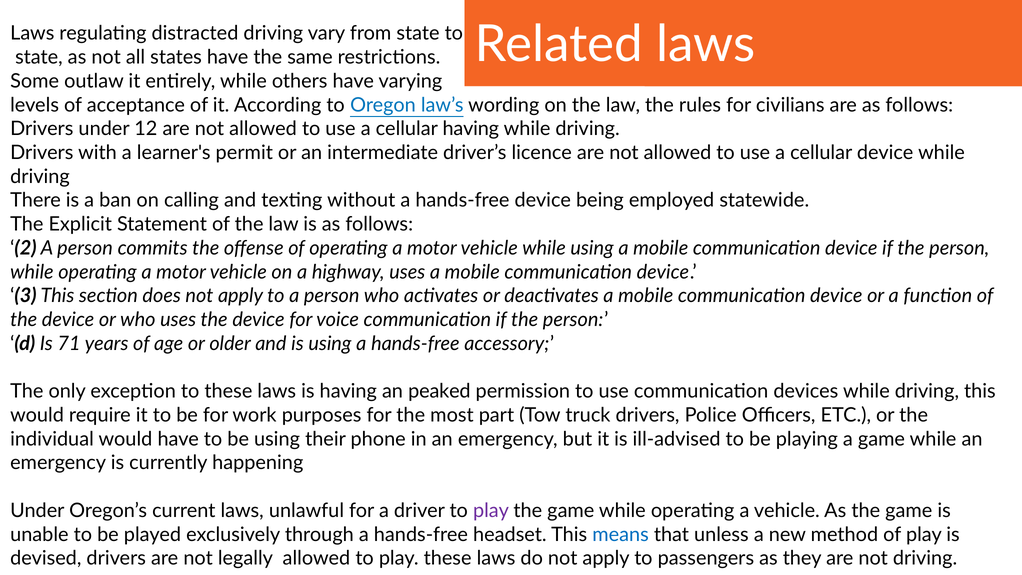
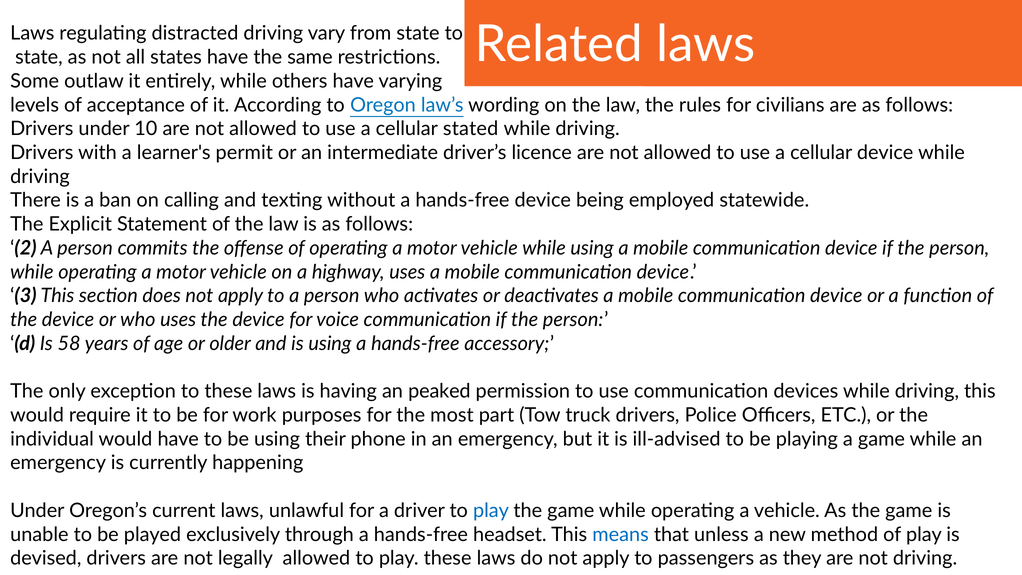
12: 12 -> 10 (146, 129)
cellular having: having -> stated (471, 129)
71: 71 -> 58 (69, 344)
play colour: purple -> blue (491, 511)
